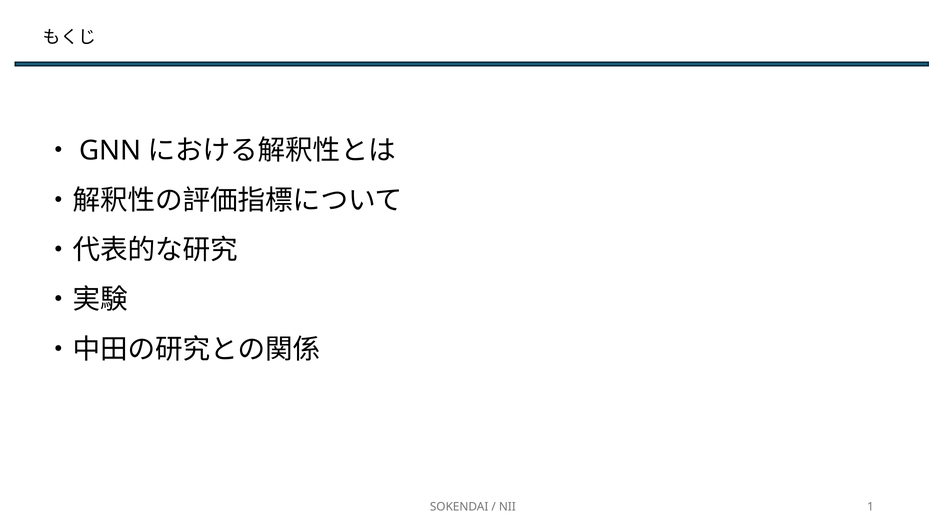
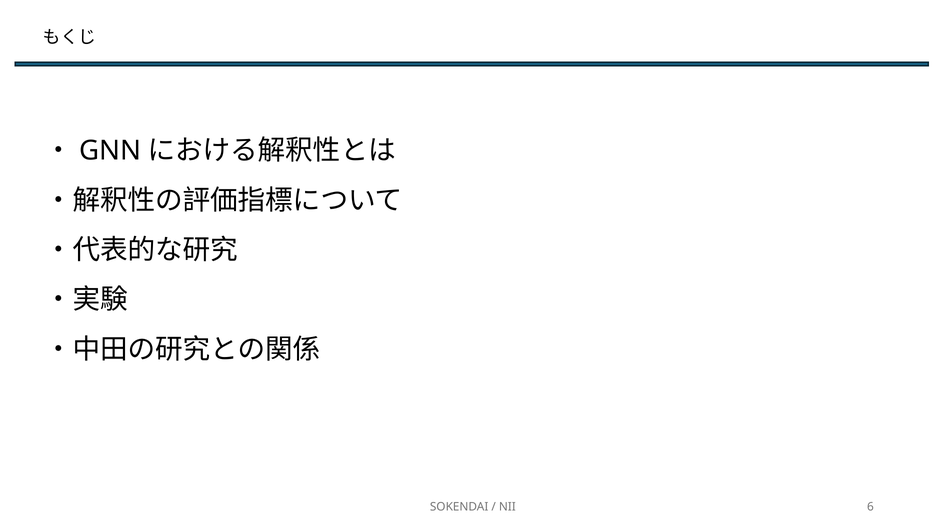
1: 1 -> 6 (870, 507)
